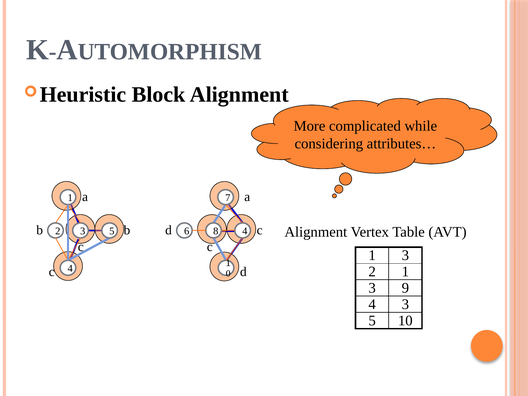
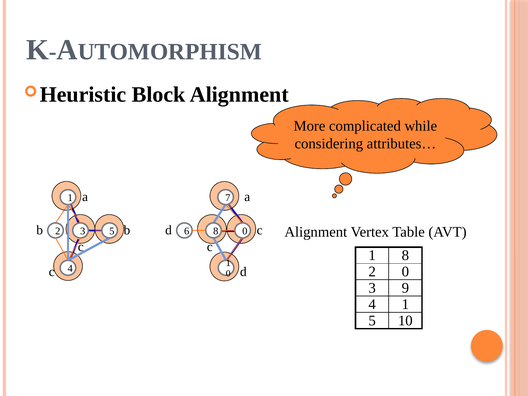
8 4: 4 -> 0 (245, 231)
3: 3 -> 8 (405, 255)
2 1: 1 -> 0 (405, 272)
4 3: 3 -> 1 (405, 304)
